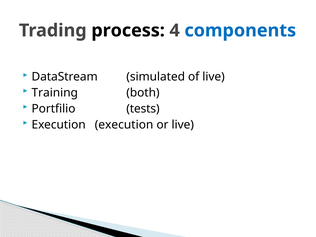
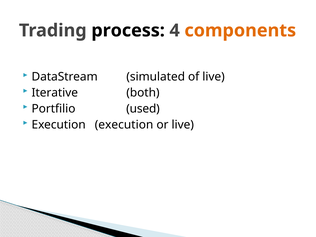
components colour: blue -> orange (240, 30)
Training: Training -> Iterative (55, 93)
tests: tests -> used (143, 109)
